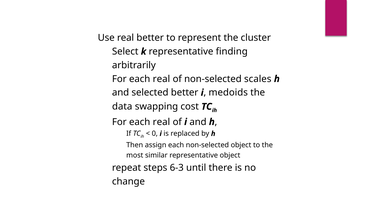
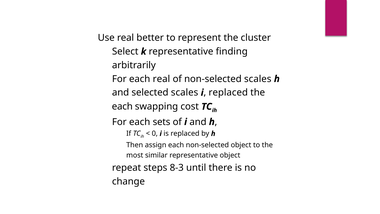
selected better: better -> scales (185, 92)
medoids: medoids -> replaced (228, 92)
data: data -> each (122, 106)
real: real -> sets (162, 122)
6-3: 6-3 -> 8-3 (177, 168)
